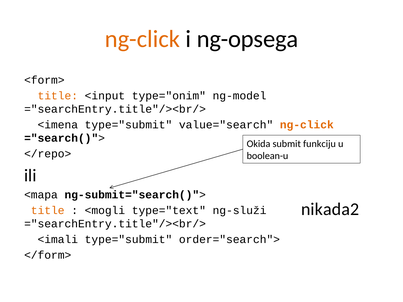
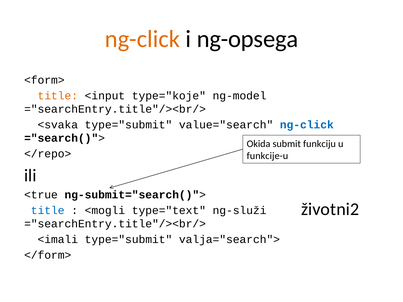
type="onim: type="onim -> type="koje (169, 96)
<imena: <imena -> <svaka (58, 125)
ng-click colour: orange -> blue (307, 125)
boolean-u: boolean-u -> funkcije-u (267, 156)
<mapa: <mapa -> <true (41, 195)
nikada2: nikada2 -> životni2 (330, 209)
title colour: orange -> blue (48, 211)
order="search">: order="search"> -> valja="search"> (229, 240)
